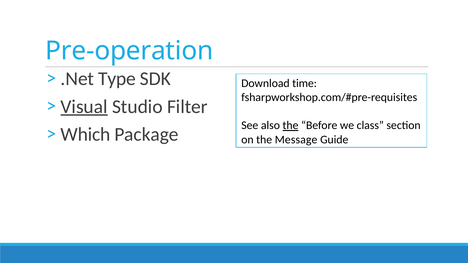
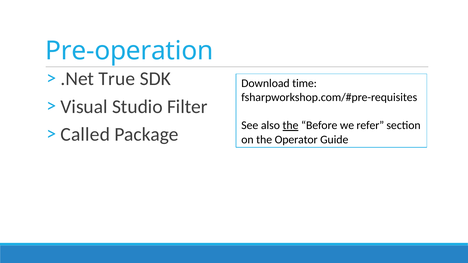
Type: Type -> True (117, 79)
Visual underline: present -> none (84, 107)
class: class -> refer (370, 126)
Which: Which -> Called (85, 135)
Message: Message -> Operator (296, 140)
